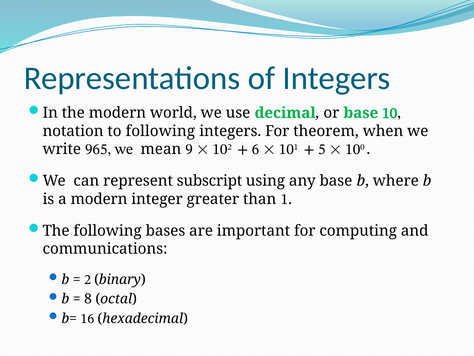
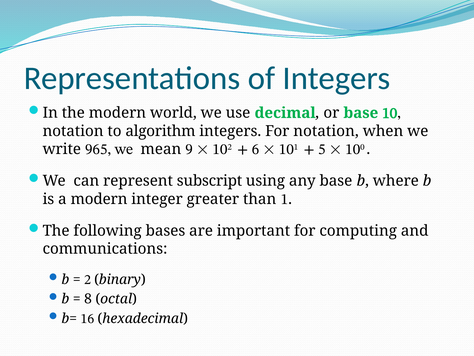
to following: following -> algorithm (160, 131)
For theorem: theorem -> notation (326, 131)
